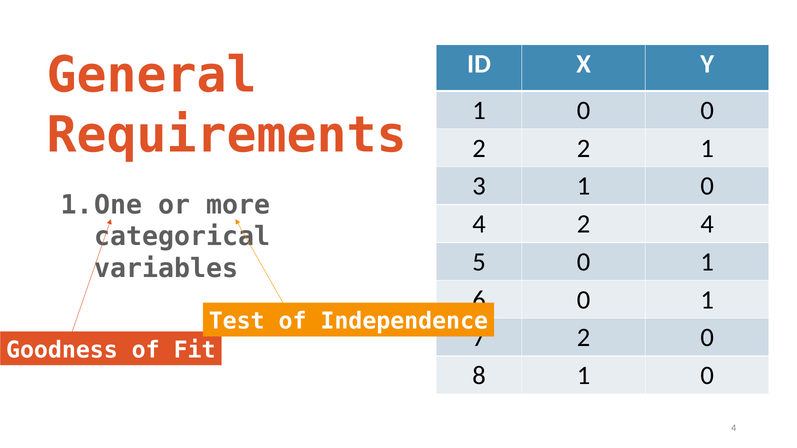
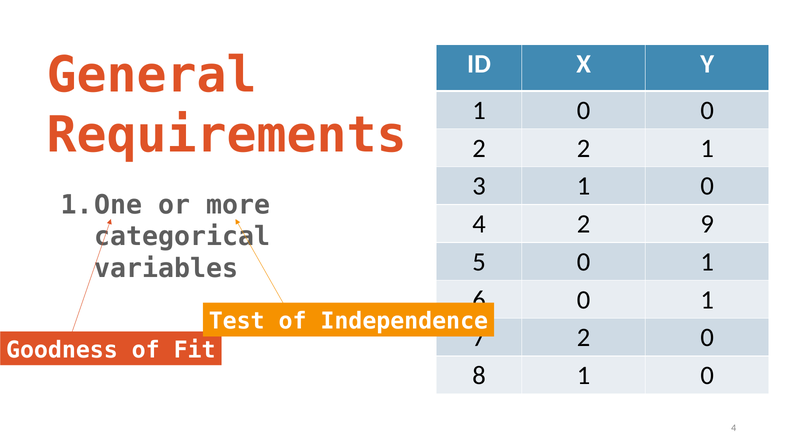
2 4: 4 -> 9 (707, 224)
